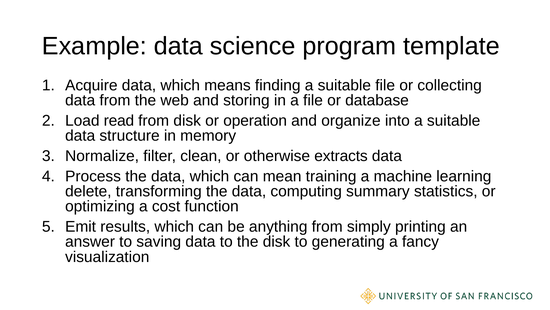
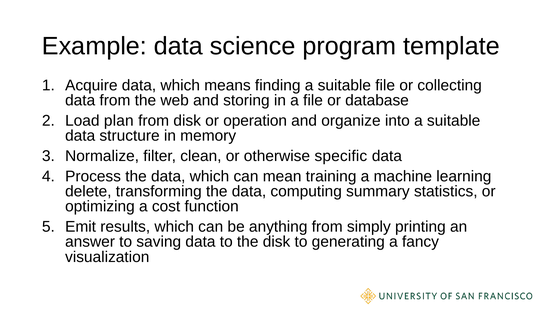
read: read -> plan (119, 121)
extracts: extracts -> specific (341, 156)
